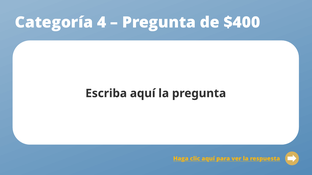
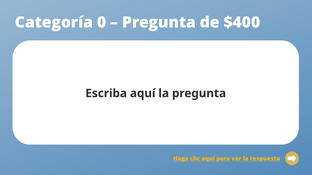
4: 4 -> 0 (102, 23)
